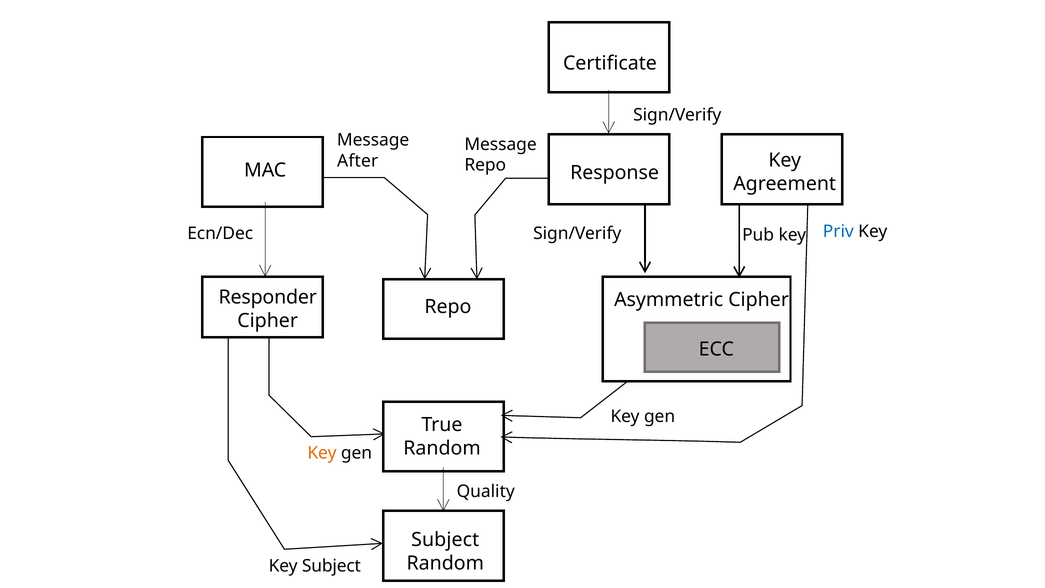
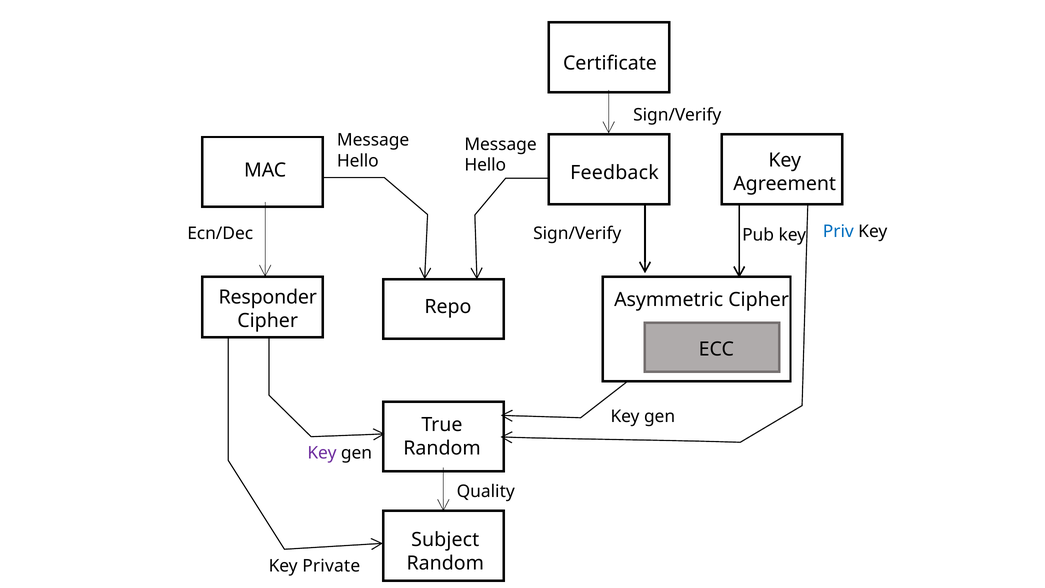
After: After -> Hello (358, 161)
Repo: Repo -> Hello (485, 165)
Response: Response -> Feedback (614, 173)
Key colour: orange -> purple (322, 453)
Key Subject: Subject -> Private (331, 566)
